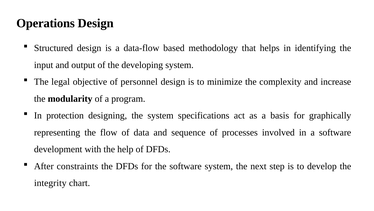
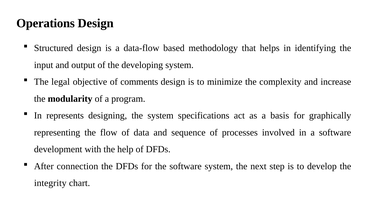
personnel: personnel -> comments (139, 82)
protection: protection -> represents (65, 115)
constraints: constraints -> connection (77, 166)
